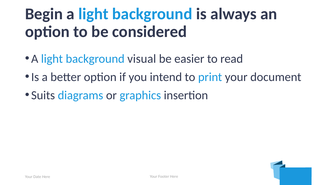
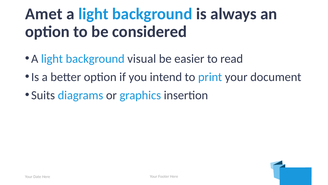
Begin: Begin -> Amet (44, 14)
